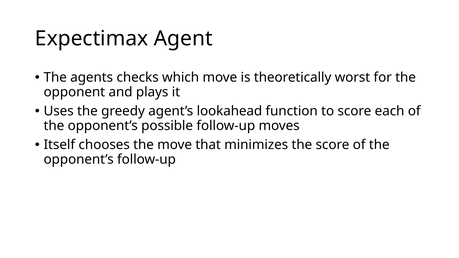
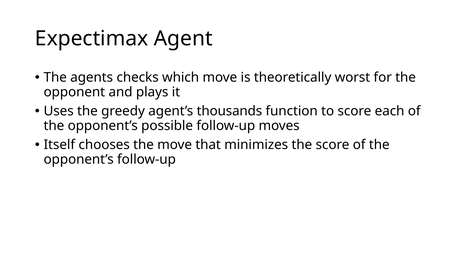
lookahead: lookahead -> thousands (229, 111)
